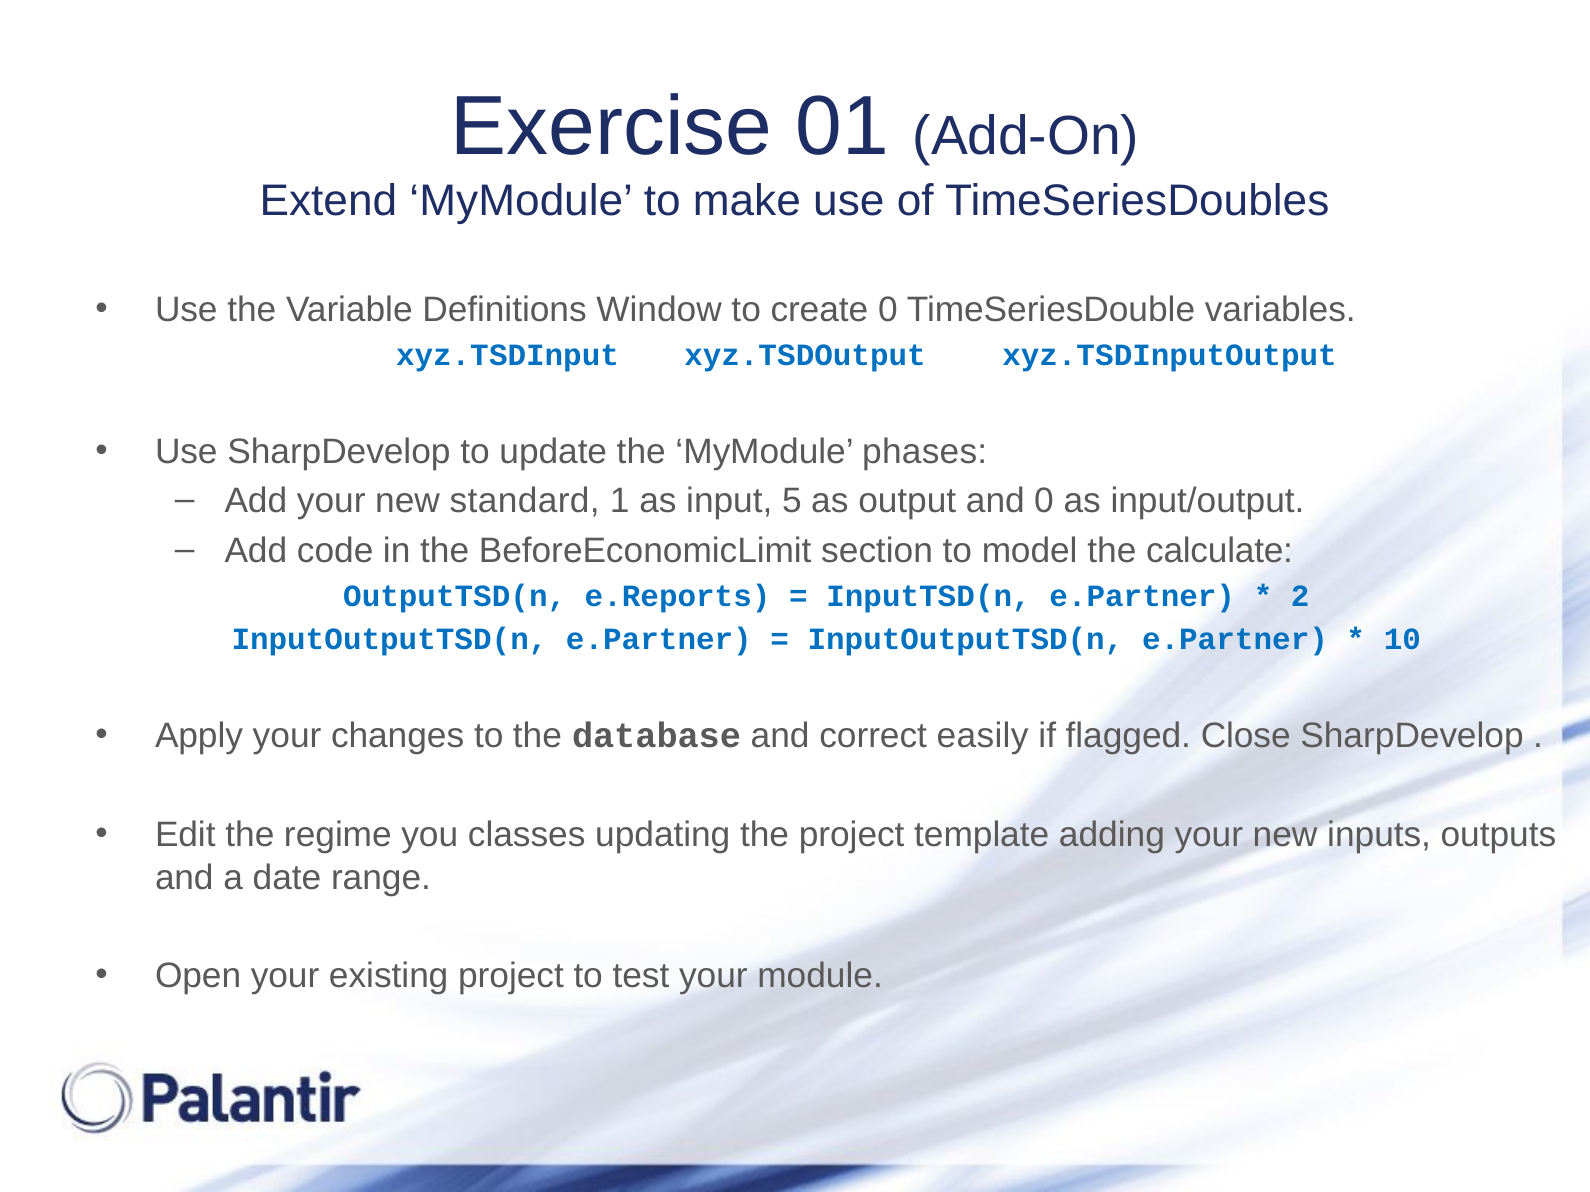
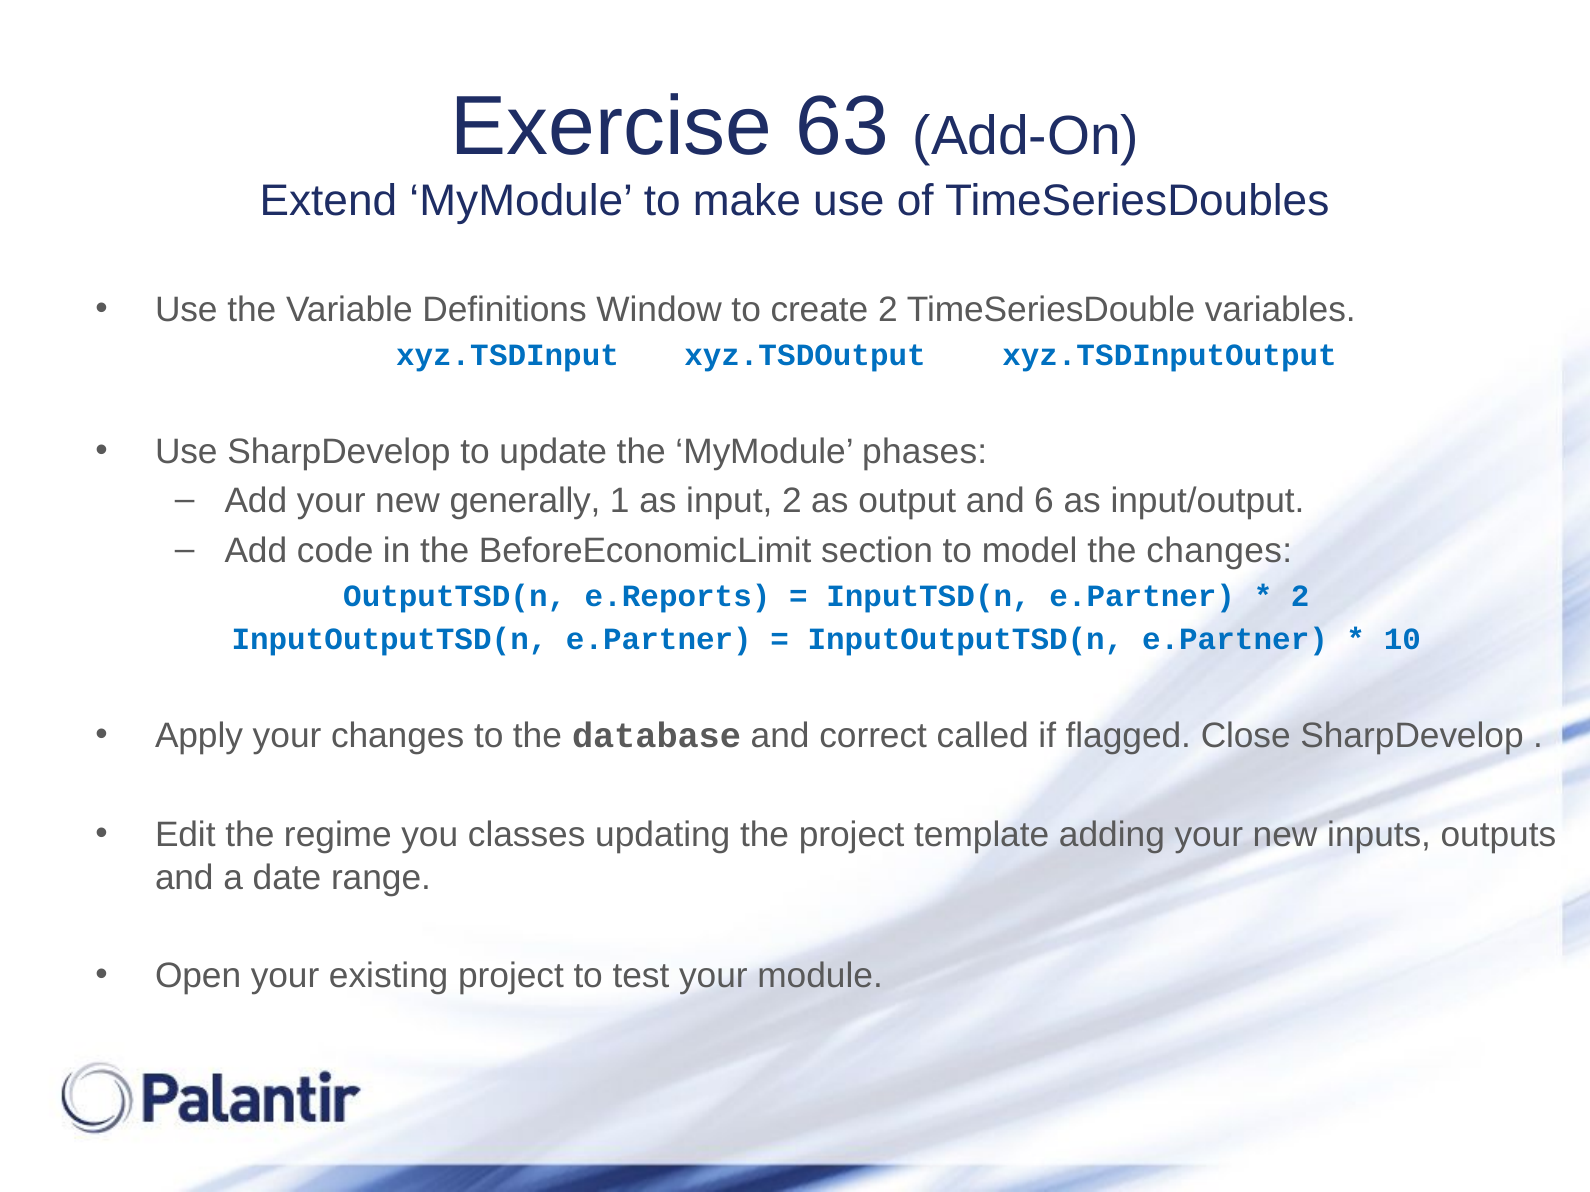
01: 01 -> 63 (842, 126)
create 0: 0 -> 2 (888, 310)
standard: standard -> generally (525, 502)
input 5: 5 -> 2 (792, 502)
and 0: 0 -> 6 (1044, 502)
the calculate: calculate -> changes (1219, 551)
easily: easily -> called (983, 737)
